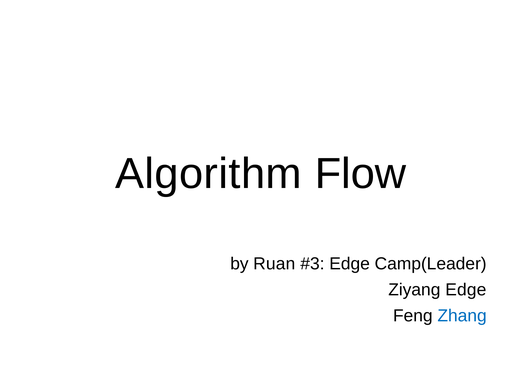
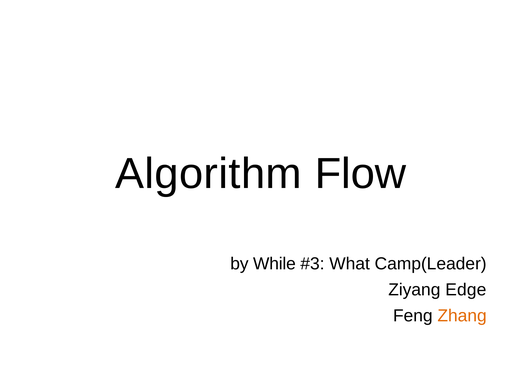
Ruan: Ruan -> While (274, 264)
Edge: Edge -> What (350, 264)
Zhang colour: blue -> orange (462, 316)
